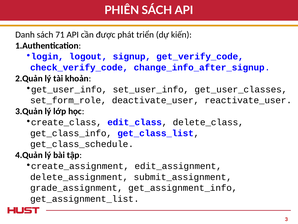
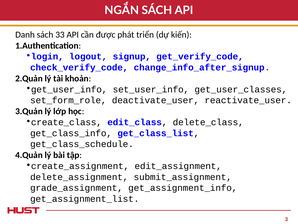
PHIÊN: PHIÊN -> NGẮN (122, 10)
71: 71 -> 33 (60, 35)
